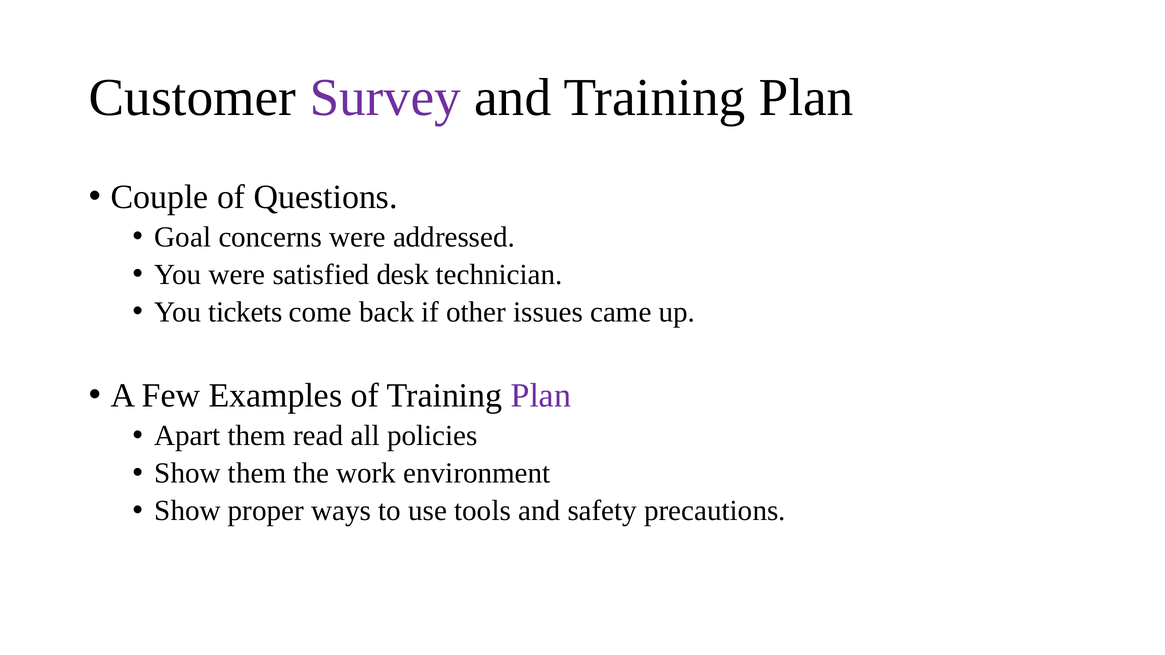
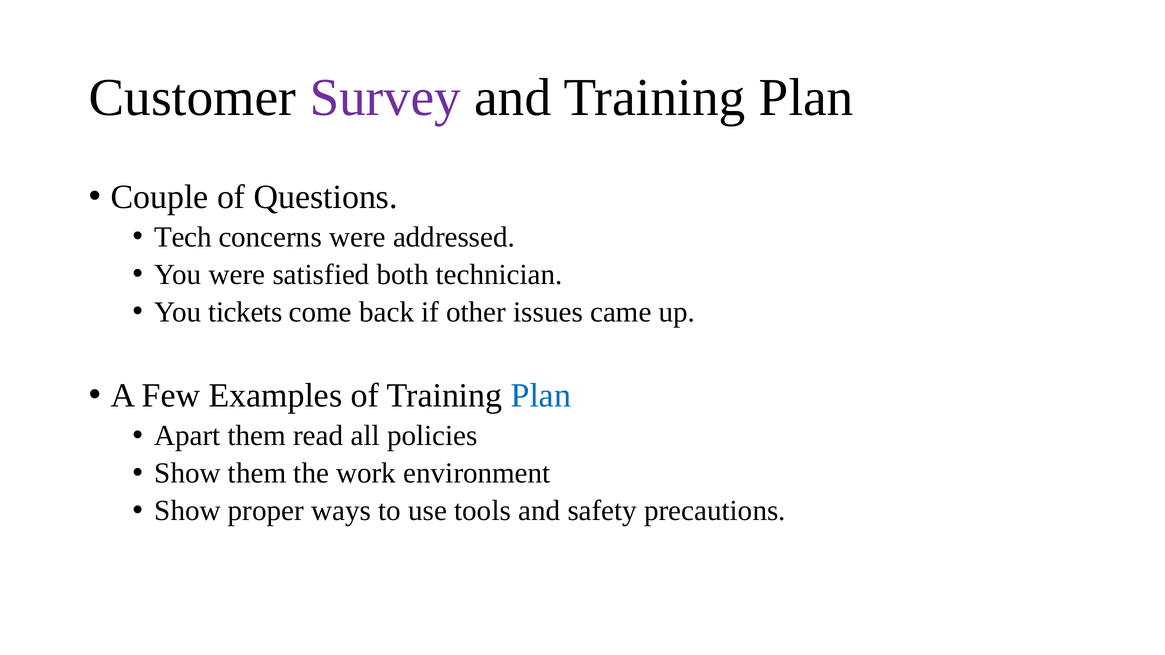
Goal: Goal -> Tech (183, 237)
desk: desk -> both (403, 275)
Plan colour: purple -> blue (541, 396)
